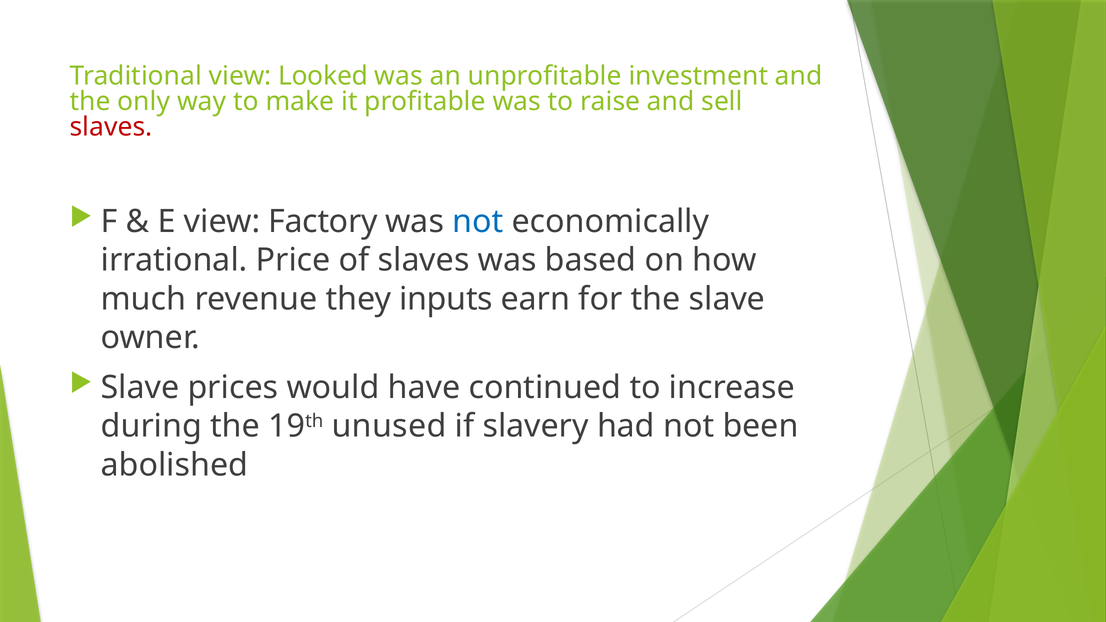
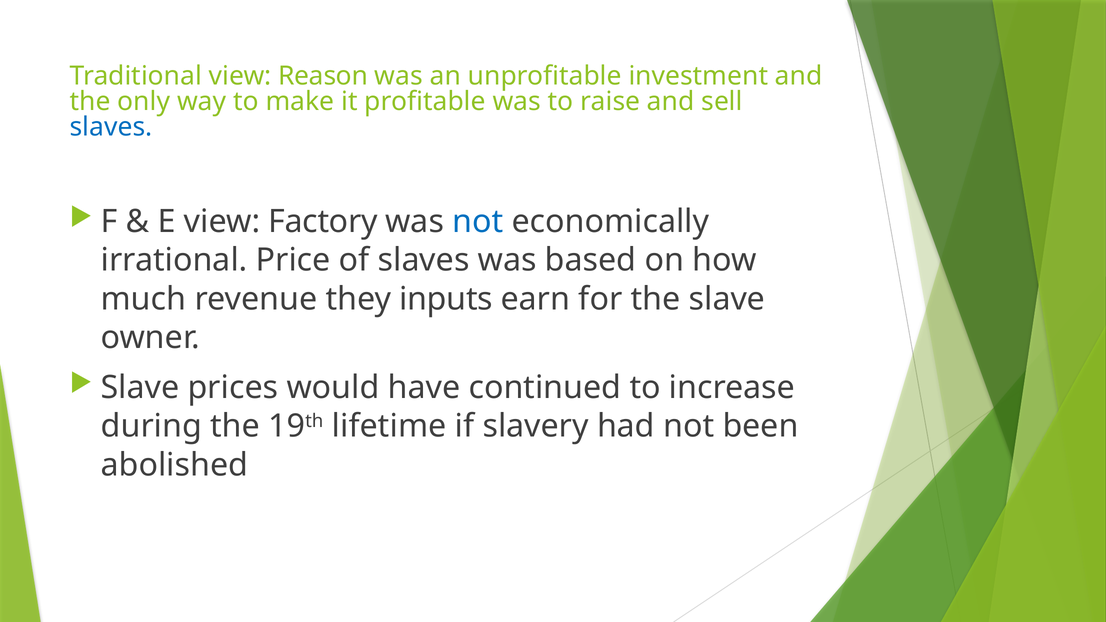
Looked: Looked -> Reason (323, 76)
slaves colour: red -> blue (111, 127)
unused: unused -> lifetime (389, 426)
